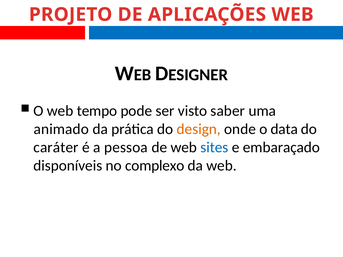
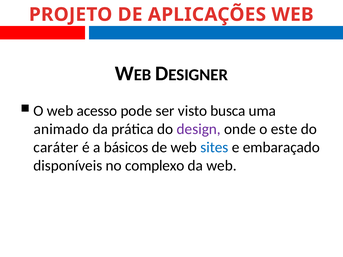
tempo: tempo -> acesso (97, 111)
saber: saber -> busca (228, 111)
design colour: orange -> purple (199, 129)
data: data -> este (284, 129)
pessoa: pessoa -> básicos (126, 147)
